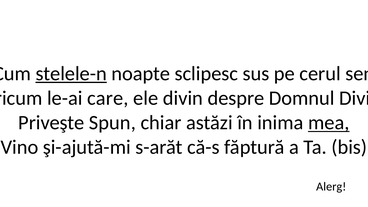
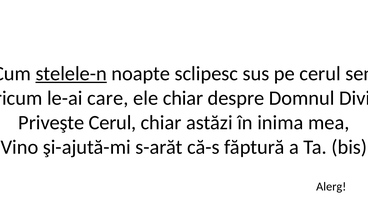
ele divin: divin -> chiar (183, 98)
Priveşte Spun: Spun -> Cerul (113, 123)
mea underline: present -> none (329, 123)
